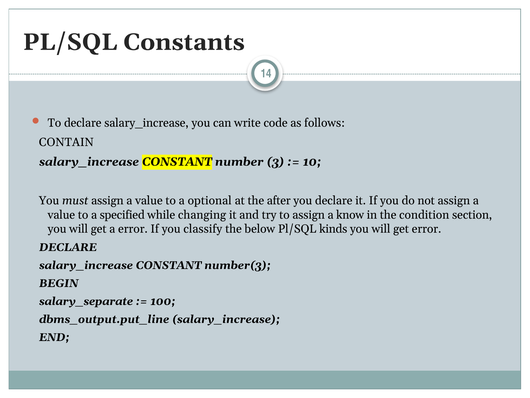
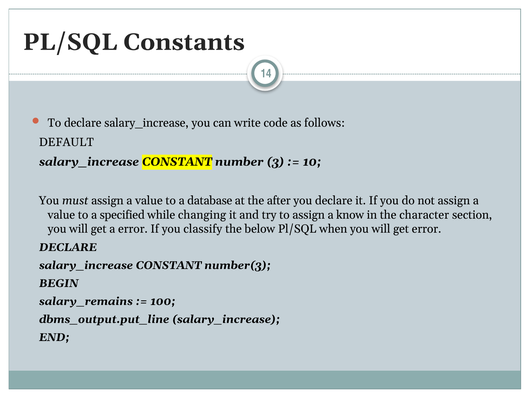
CONTAIN: CONTAIN -> DEFAULT (66, 142)
optional: optional -> database (210, 200)
condition: condition -> character (424, 215)
kinds: kinds -> when (333, 229)
salary_separate: salary_separate -> salary_remains (86, 301)
